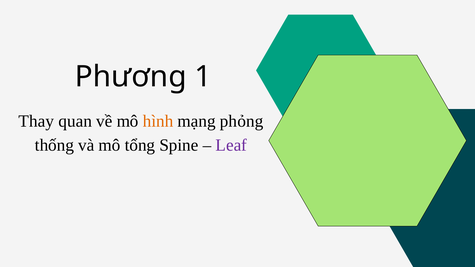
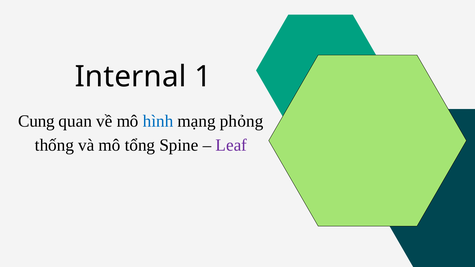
Phương: Phương -> Internal (131, 77)
Thay: Thay -> Cung (36, 121)
hình colour: orange -> blue (158, 121)
